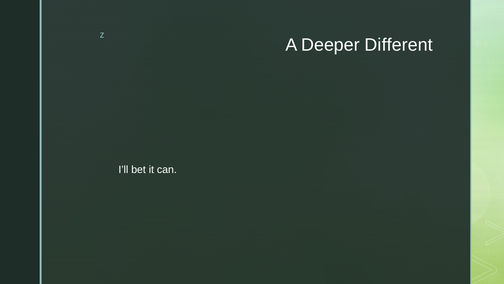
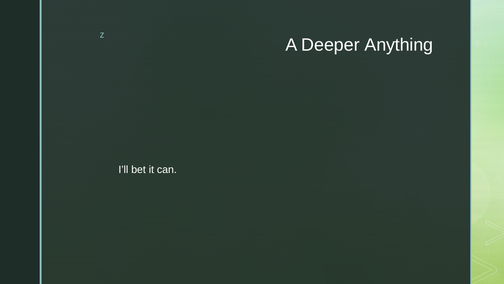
Different: Different -> Anything (399, 45)
